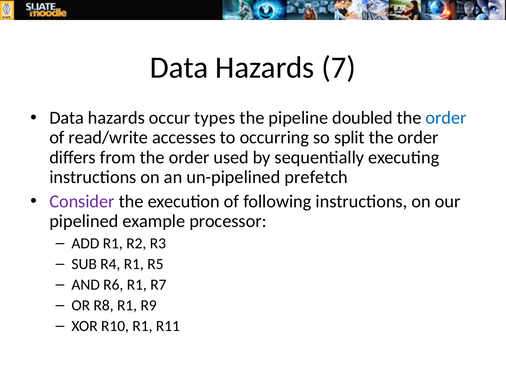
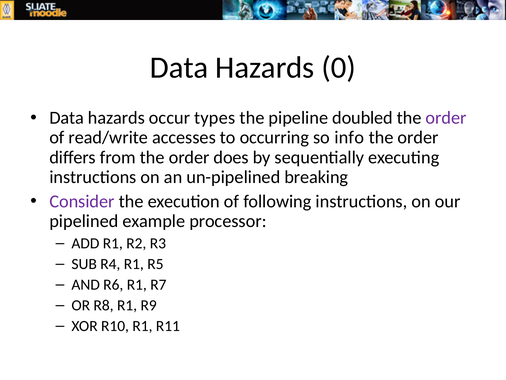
7: 7 -> 0 (339, 68)
order colour: blue -> purple (446, 118)
split: split -> info (349, 137)
used: used -> does (231, 157)
prefetch: prefetch -> breaking (316, 177)
